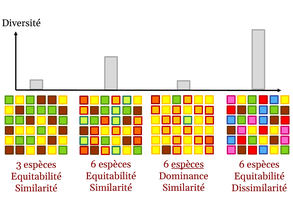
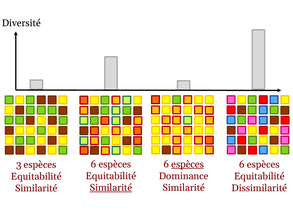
Similarité underline: none -> present (111, 188)
